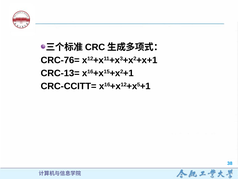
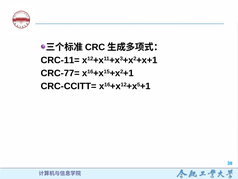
CRC-76=: CRC-76= -> CRC-11= (60, 60)
CRC-13=: CRC-13= -> CRC-77= (60, 73)
